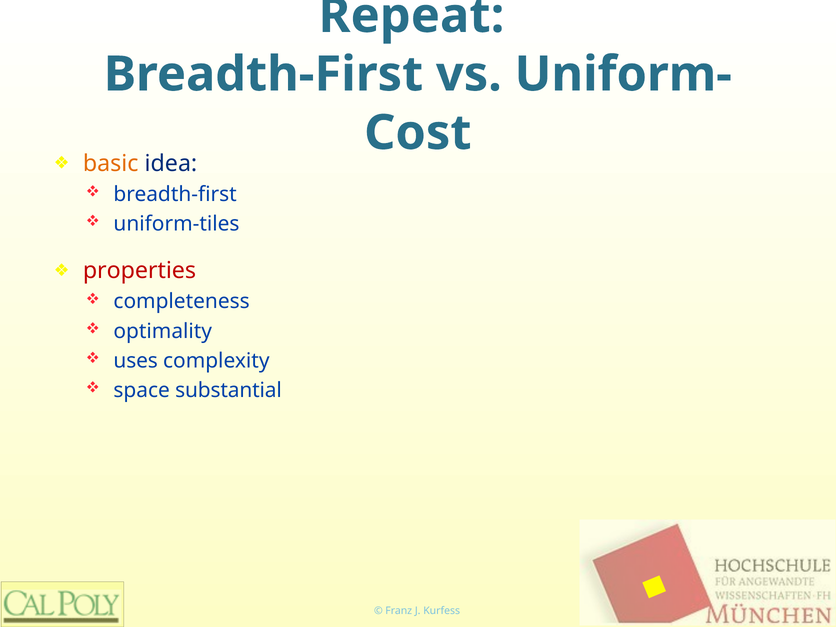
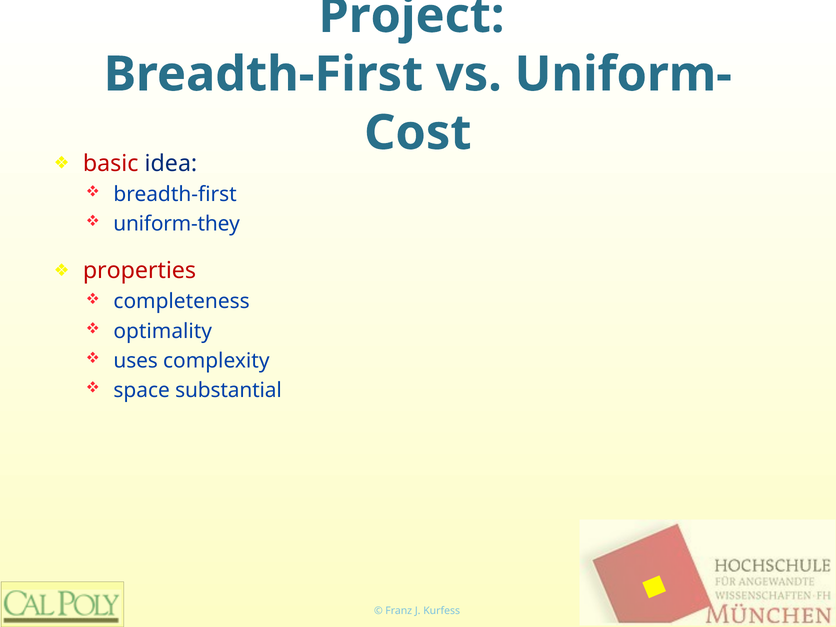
Repeat: Repeat -> Project (412, 16)
basic colour: orange -> red (111, 163)
uniform-tiles: uniform-tiles -> uniform-they (177, 224)
